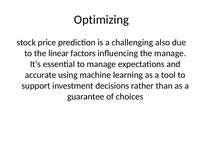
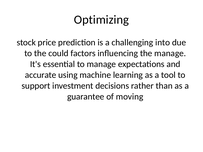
also: also -> into (163, 43)
linear: linear -> could (58, 53)
choices: choices -> moving (130, 97)
